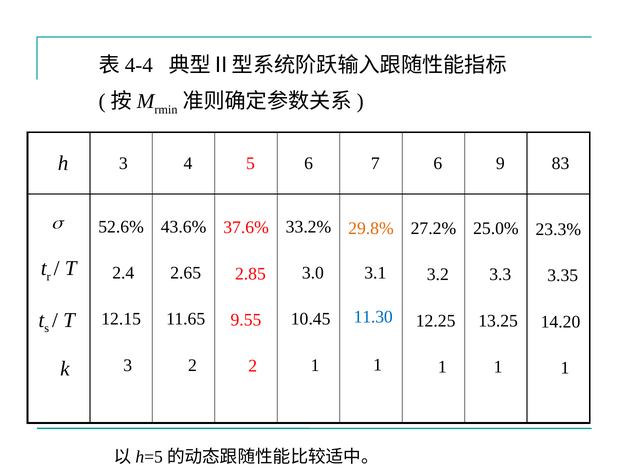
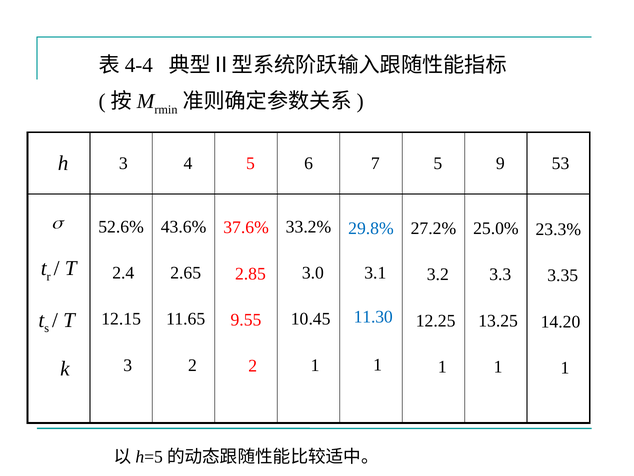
7 6: 6 -> 5 (438, 163)
83: 83 -> 53 (561, 163)
29.8% colour: orange -> blue (371, 228)
